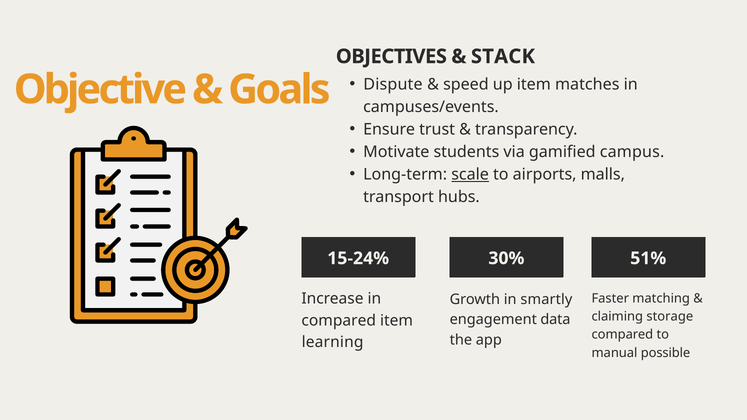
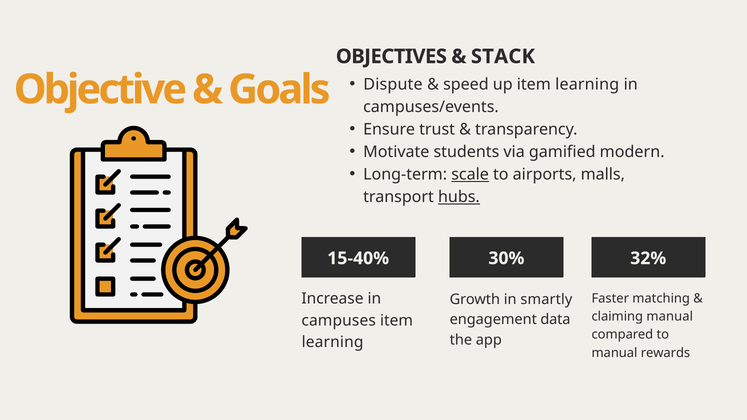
up item matches: matches -> learning (587, 85)
campus: campus -> modern (632, 152)
hubs underline: none -> present (459, 197)
15-24%: 15-24% -> 15-40% (358, 258)
51%: 51% -> 32% (648, 258)
claiming storage: storage -> manual (670, 317)
compared: compared -> campuses (339, 321)
possible: possible -> rewards (665, 353)
